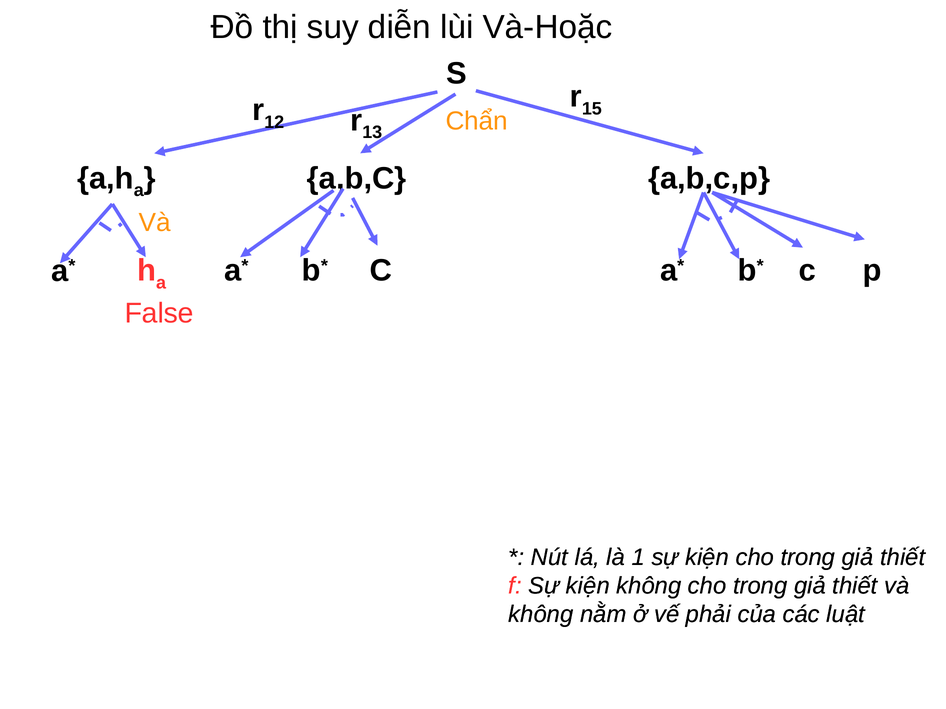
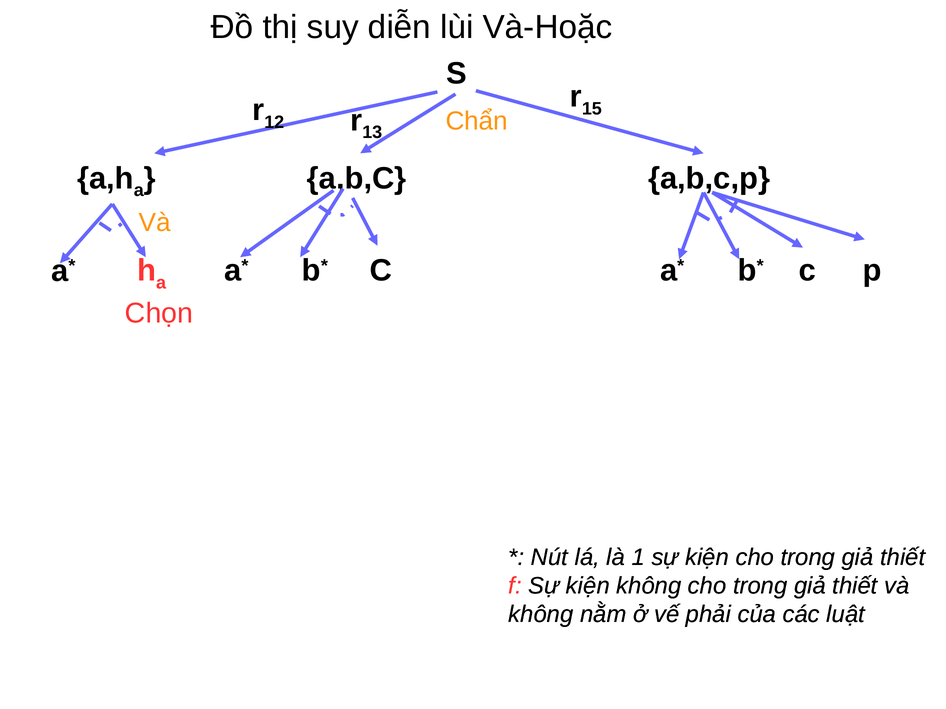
False: False -> Chọn (159, 313)
